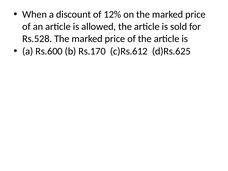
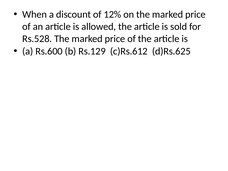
Rs.170: Rs.170 -> Rs.129 (92, 51)
